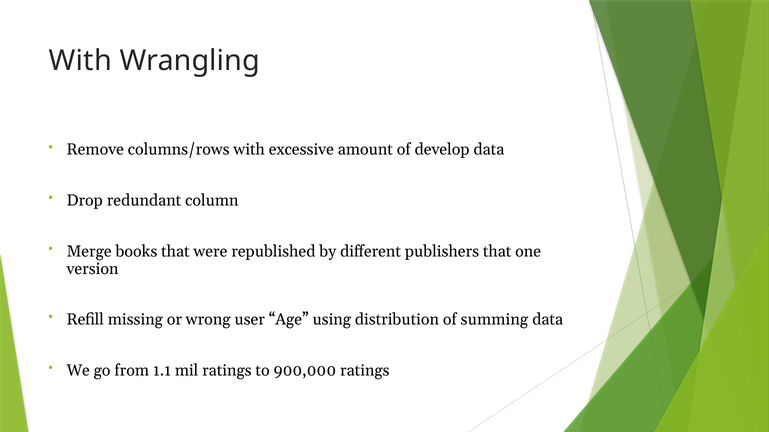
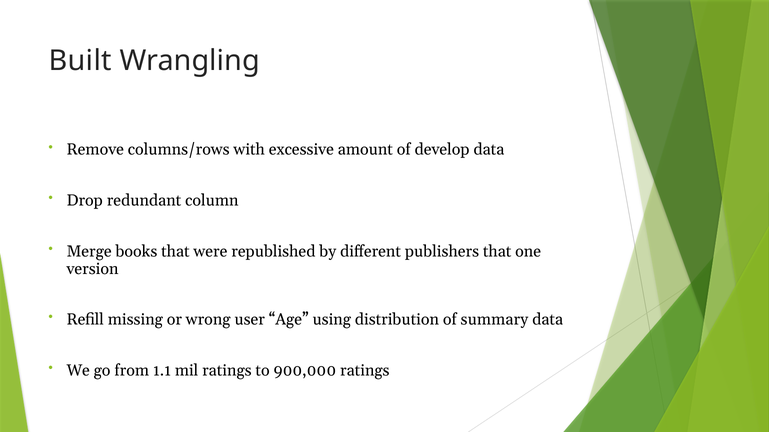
With: With -> Built (80, 61)
summing: summing -> summary (494, 320)
